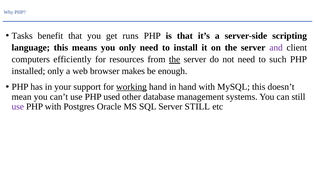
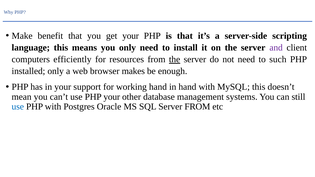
Tasks: Tasks -> Make (22, 36)
get runs: runs -> your (131, 36)
working underline: present -> none (131, 87)
PHP used: used -> your (112, 97)
use colour: purple -> blue (18, 107)
Server STILL: STILL -> FROM (197, 107)
